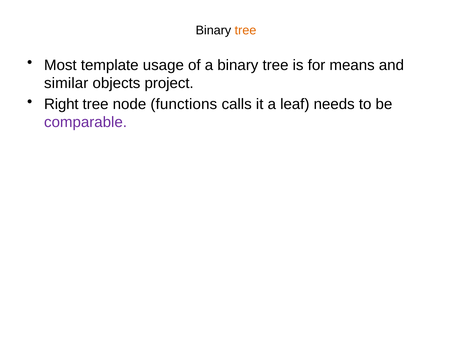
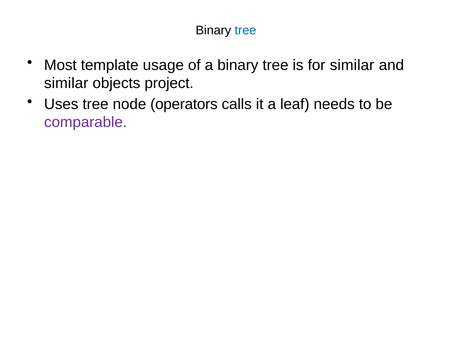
tree colour: orange -> blue (245, 30)
for means: means -> similar (352, 65)
Right: Right -> Uses (61, 104)
functions: functions -> operators (184, 104)
